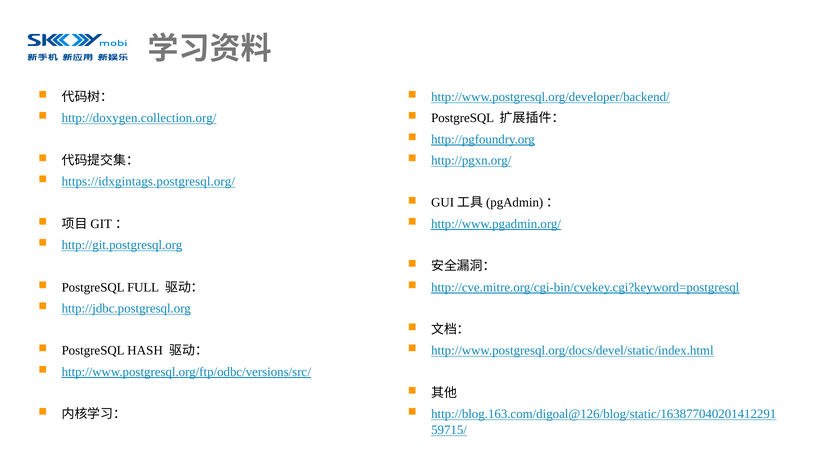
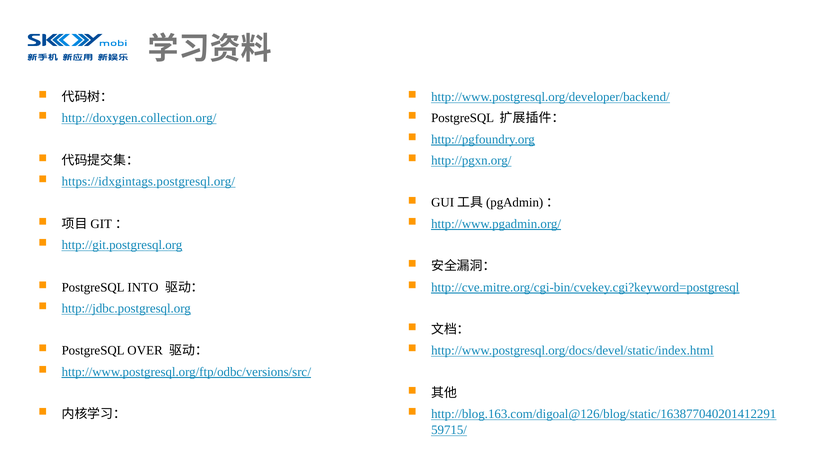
FULL: FULL -> INTO (143, 287)
HASH: HASH -> OVER (145, 351)
